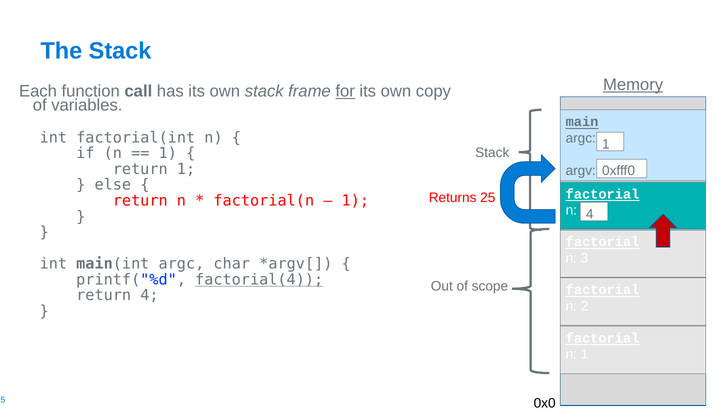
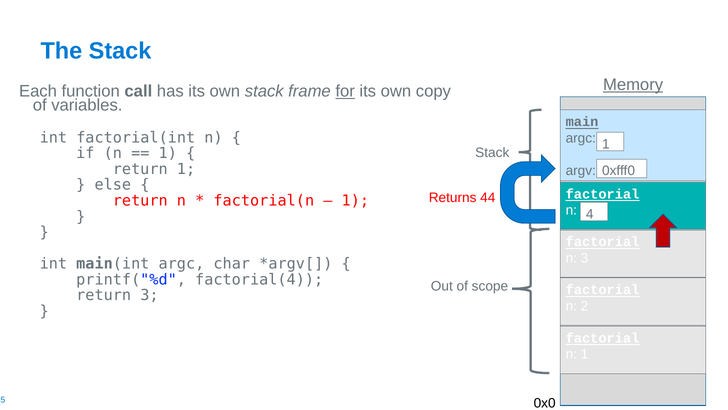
25: 25 -> 44 (488, 198)
factorial(4 underline: present -> none (259, 279)
return 4: 4 -> 3 (149, 295)
